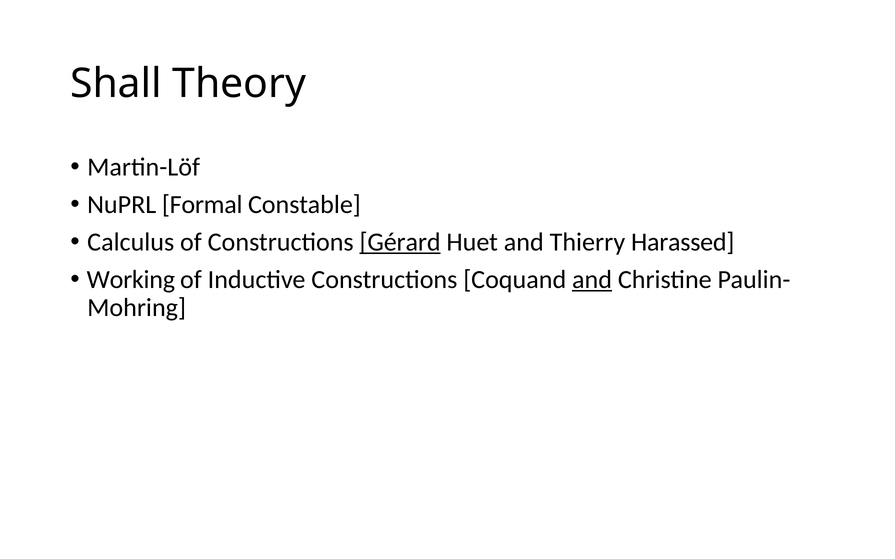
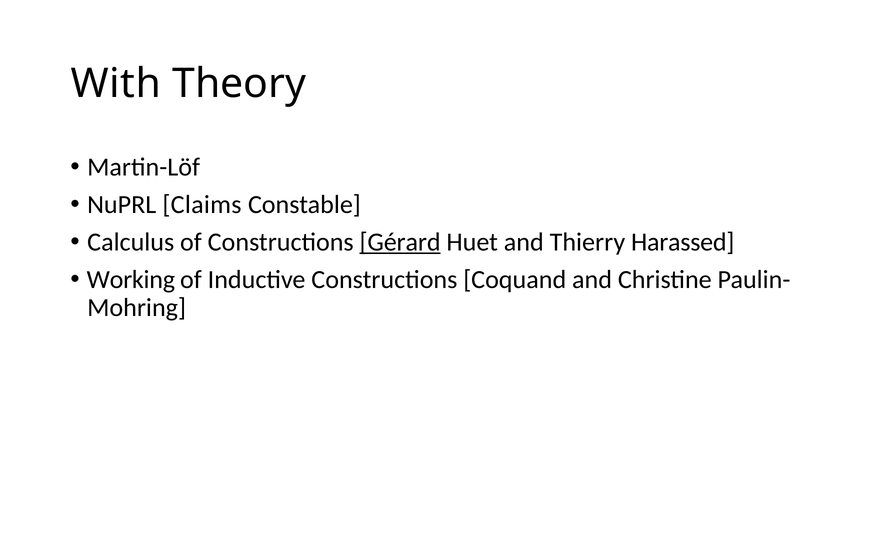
Shall: Shall -> With (116, 84)
Formal: Formal -> Claims (202, 205)
and underline: present -> none (592, 280)
